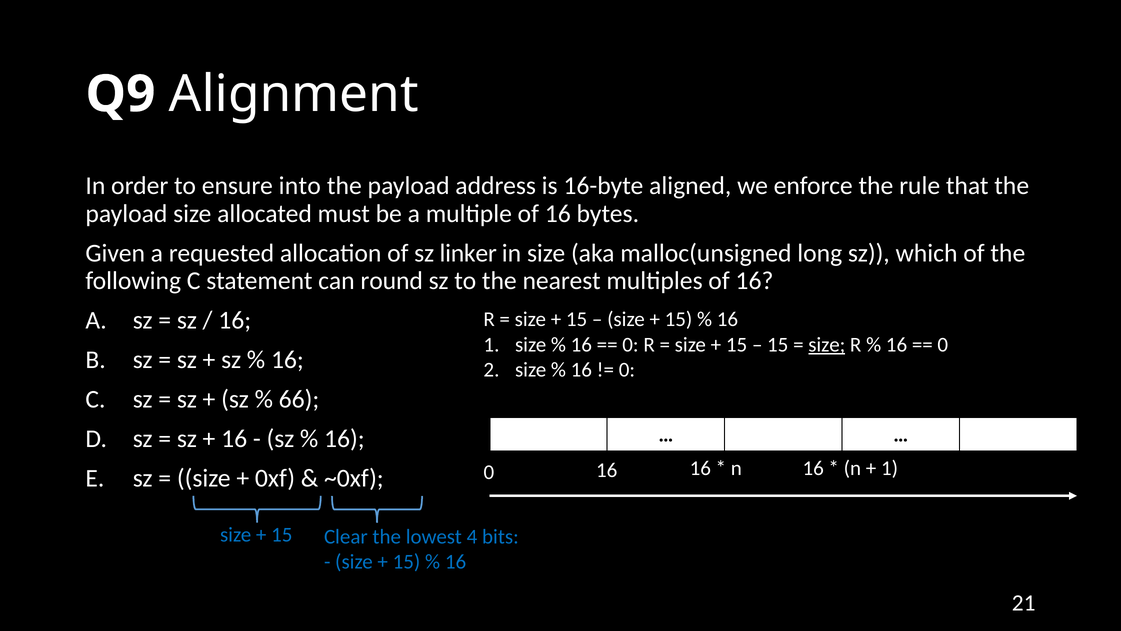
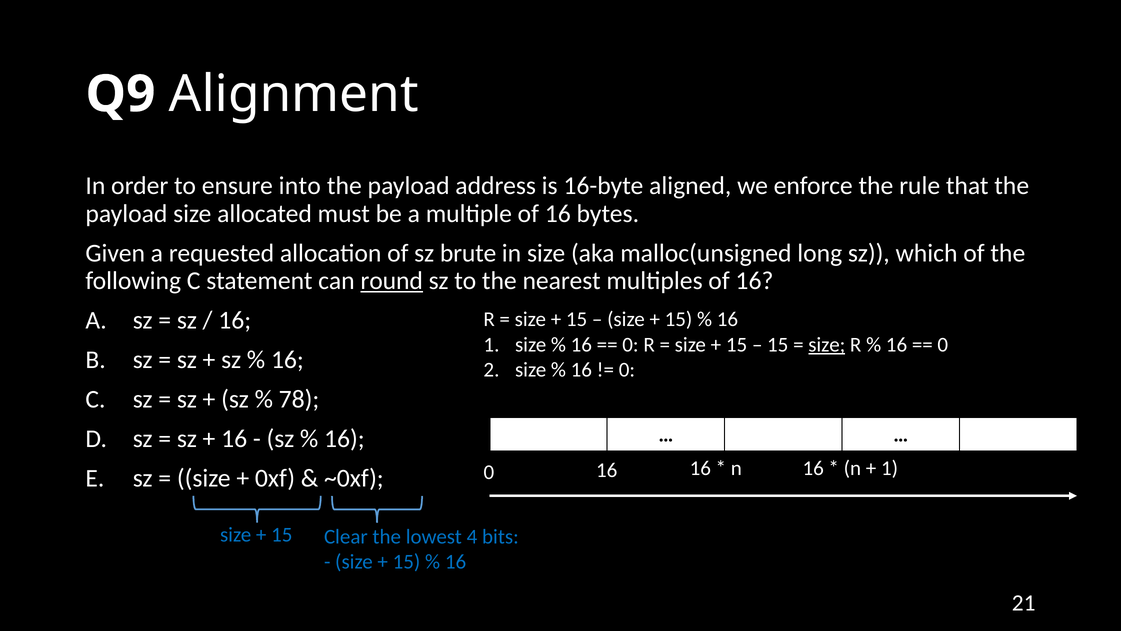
linker: linker -> brute (468, 253)
round underline: none -> present (392, 281)
66: 66 -> 78 (299, 399)
